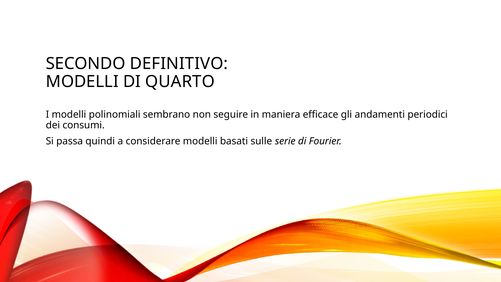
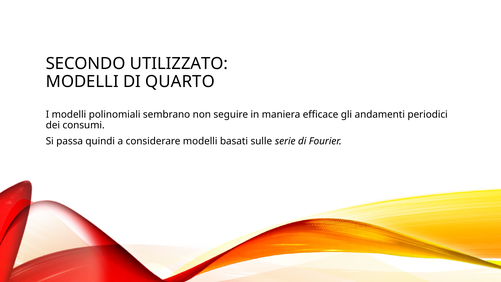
DEFINITIVO: DEFINITIVO -> UTILIZZATO (179, 64)
